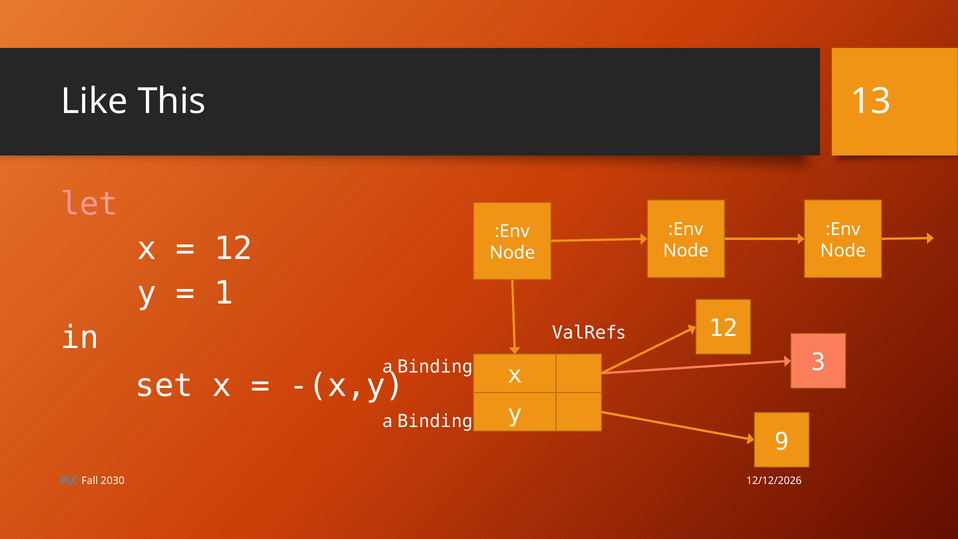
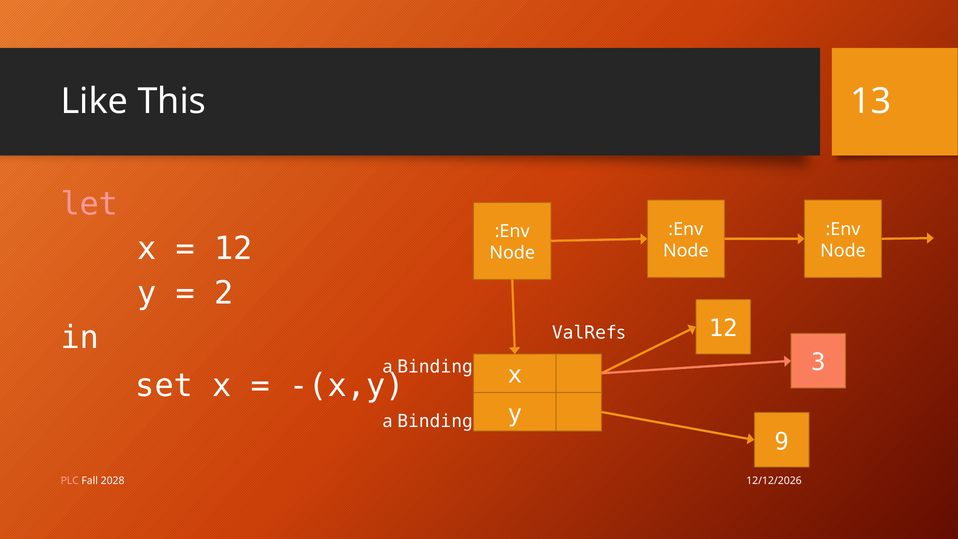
1: 1 -> 2 (224, 293)
PLC colour: light blue -> pink (70, 481)
2030: 2030 -> 2028 (113, 481)
